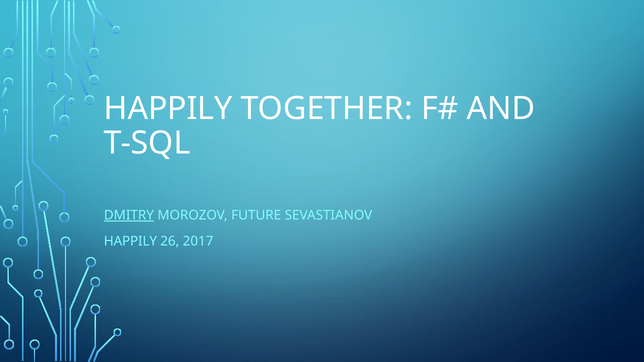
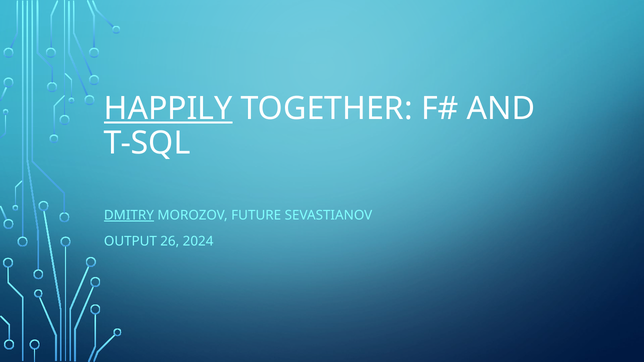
HAPPILY underline: none -> present (168, 109)
HAPPILY: HAPPILY -> OUTPUT (130, 242)
2017: 2017 -> 2024 (198, 242)
